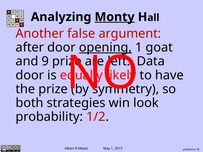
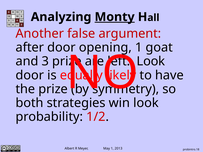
opening underline: present -> none (105, 48)
9: 9 -> 3 (45, 61)
Data: Data -> Look (151, 61)
